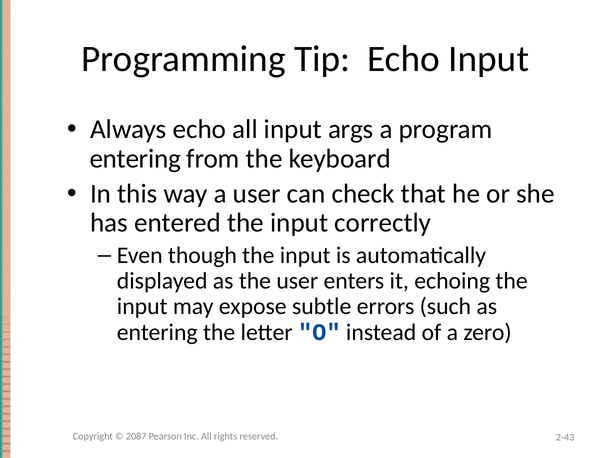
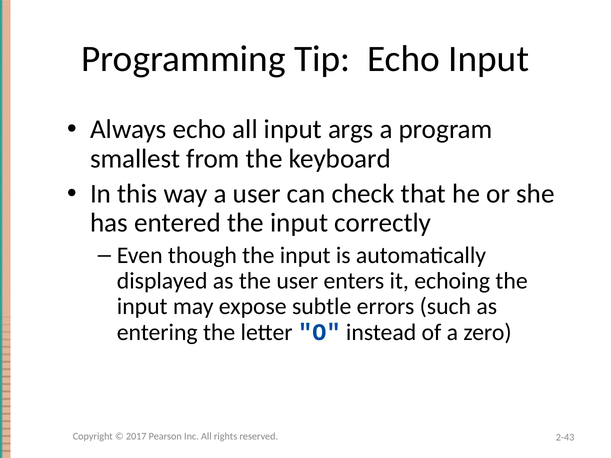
entering: entering -> smallest (135, 159)
2087: 2087 -> 2017 (136, 437)
